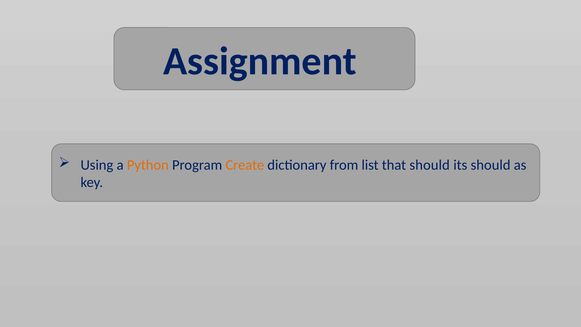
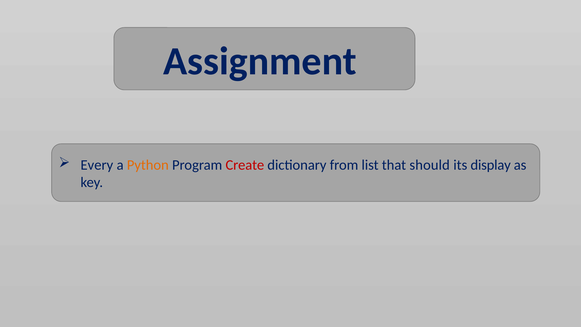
Using: Using -> Every (97, 165)
Create colour: orange -> red (245, 165)
its should: should -> display (491, 165)
